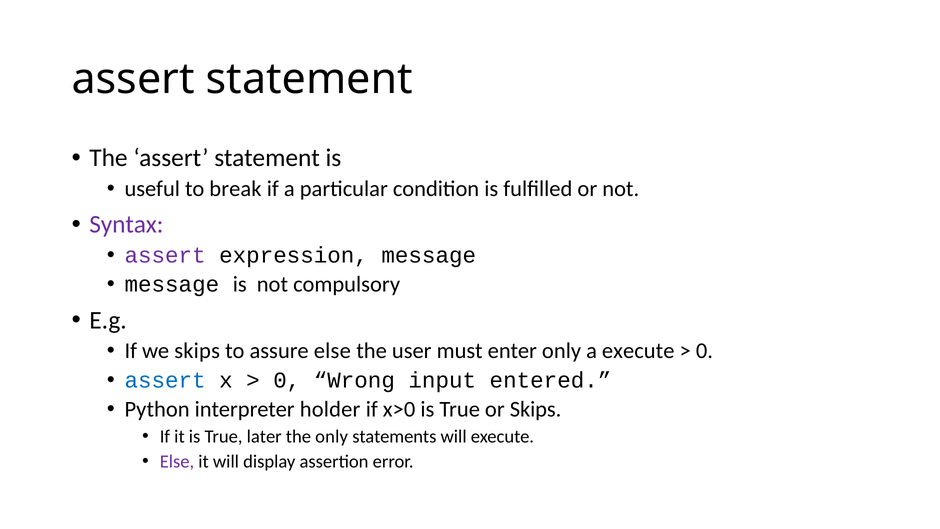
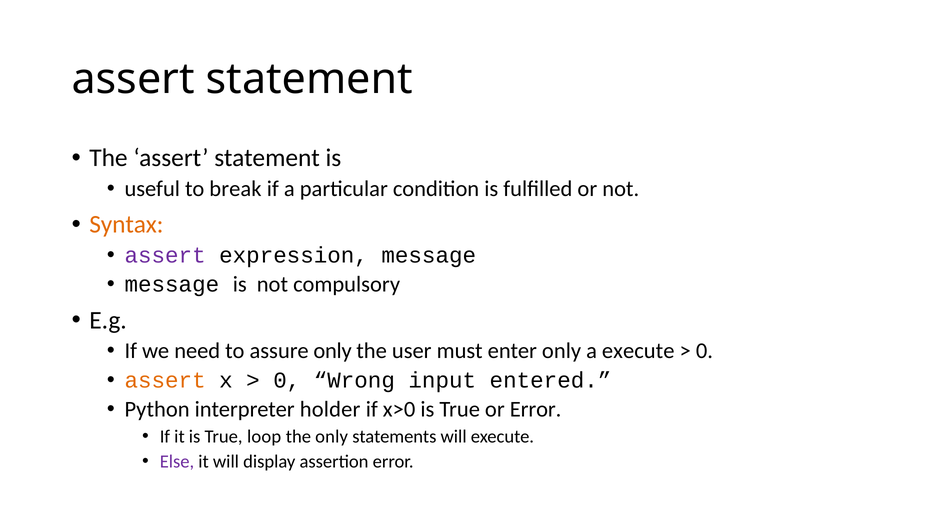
Syntax colour: purple -> orange (126, 224)
we skips: skips -> need (197, 351)
assure else: else -> only (333, 351)
assert colour: blue -> orange (165, 380)
or Skips: Skips -> Error (536, 409)
later: later -> loop (264, 436)
